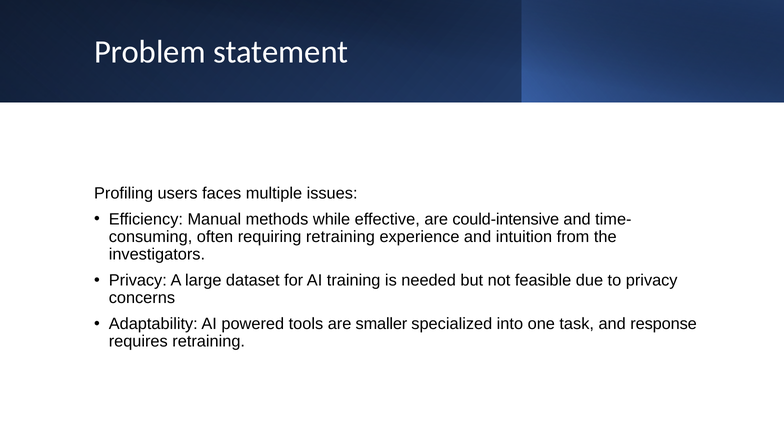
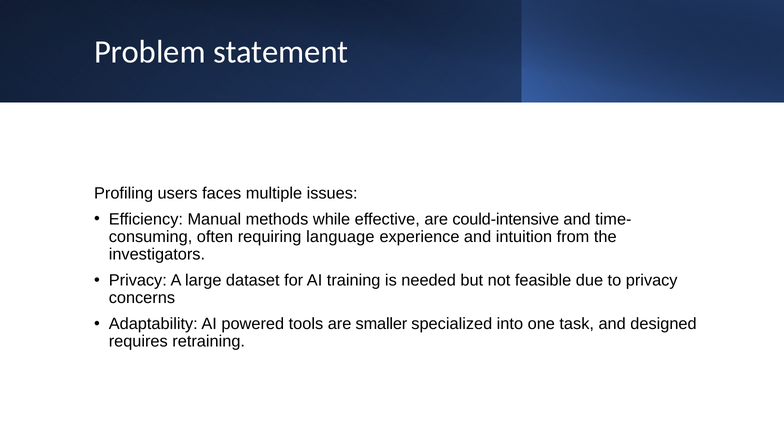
requiring retraining: retraining -> language (340, 237)
response: response -> designed (664, 324)
